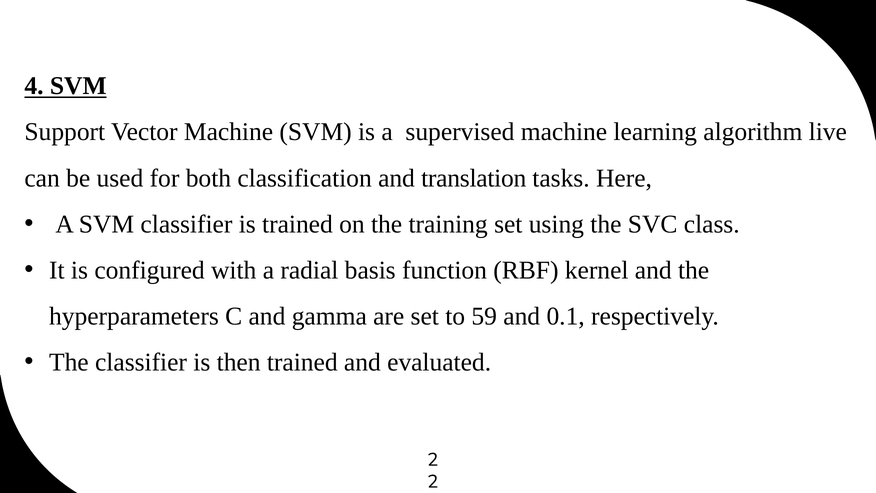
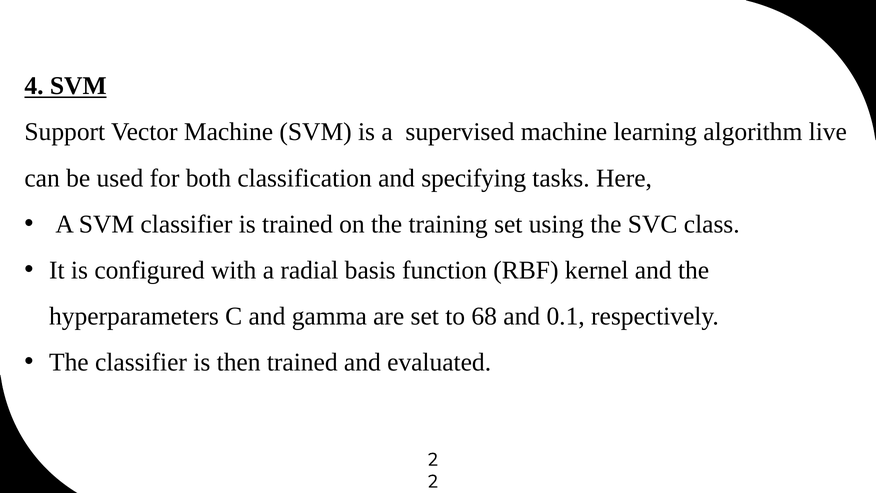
translation: translation -> specifying (474, 178)
59: 59 -> 68 (484, 316)
